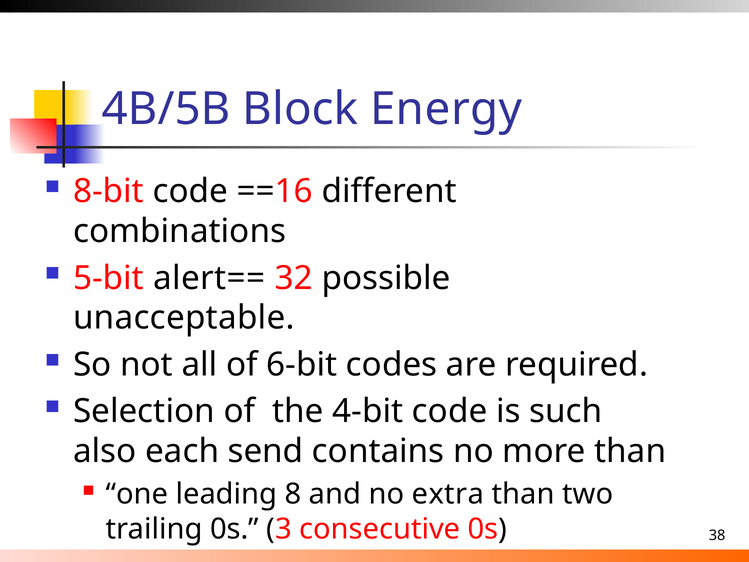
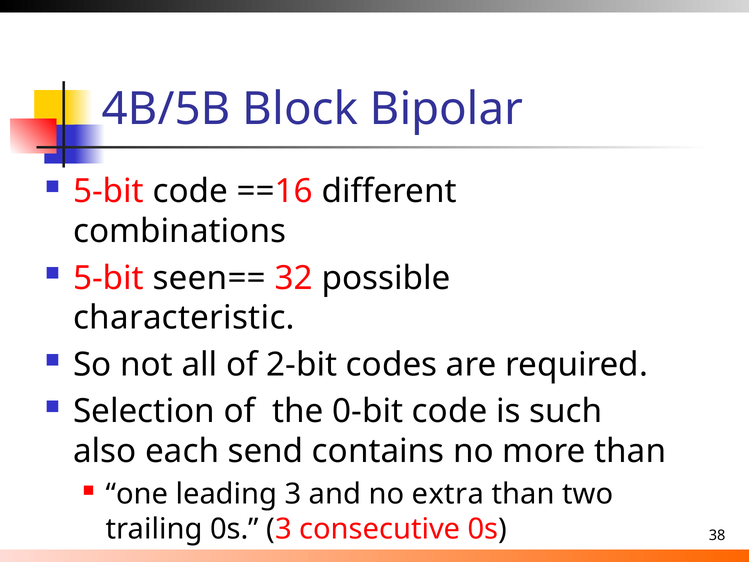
Energy: Energy -> Bipolar (446, 109)
8-bit: 8-bit -> 5-bit (109, 191)
alert==: alert== -> seen== (209, 278)
unacceptable: unacceptable -> characteristic (184, 318)
6-bit: 6-bit -> 2-bit (302, 364)
4-bit: 4-bit -> 0-bit (368, 411)
leading 8: 8 -> 3 (293, 494)
